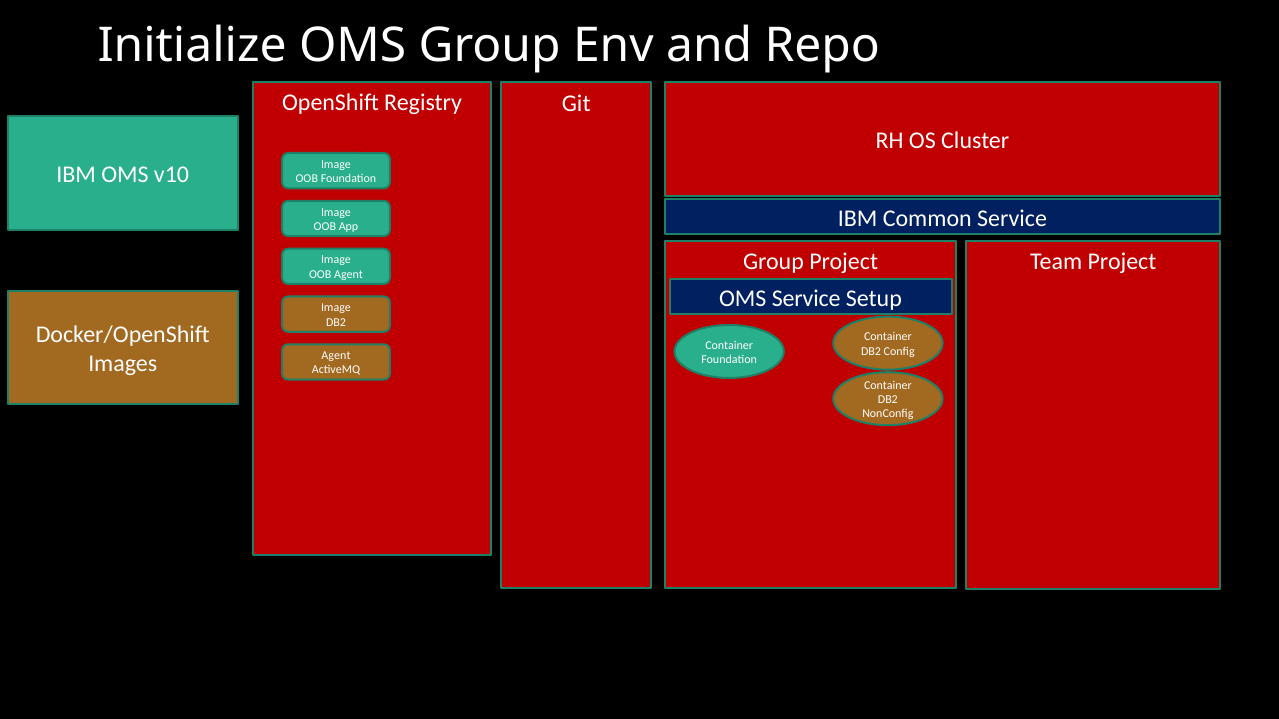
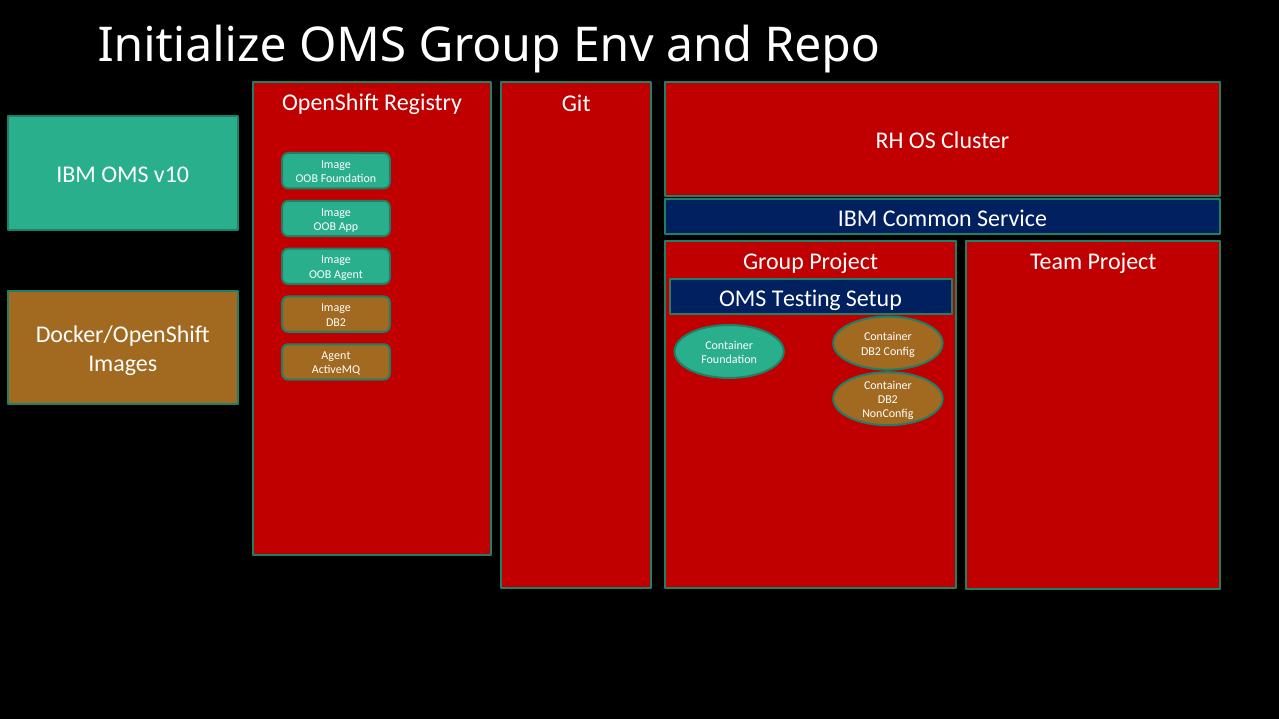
OMS Service: Service -> Testing (806, 298)
